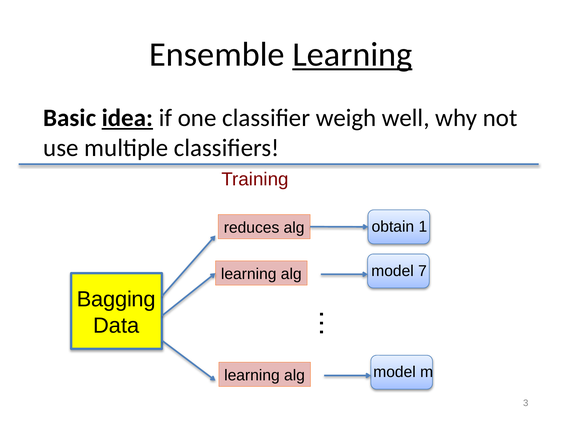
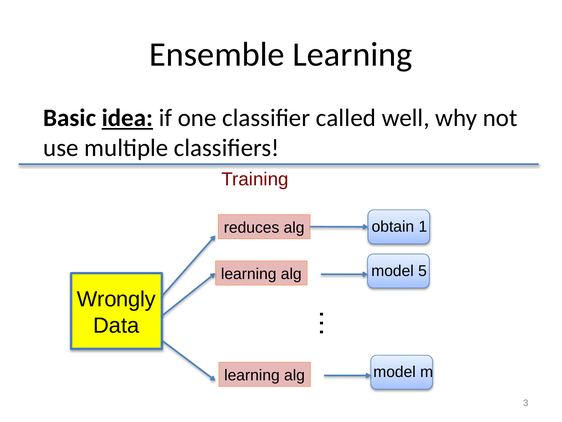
Learning underline: present -> none (352, 54)
weigh: weigh -> called (346, 118)
7: 7 -> 5 (422, 271)
Bagging: Bagging -> Wrongly (116, 299)
